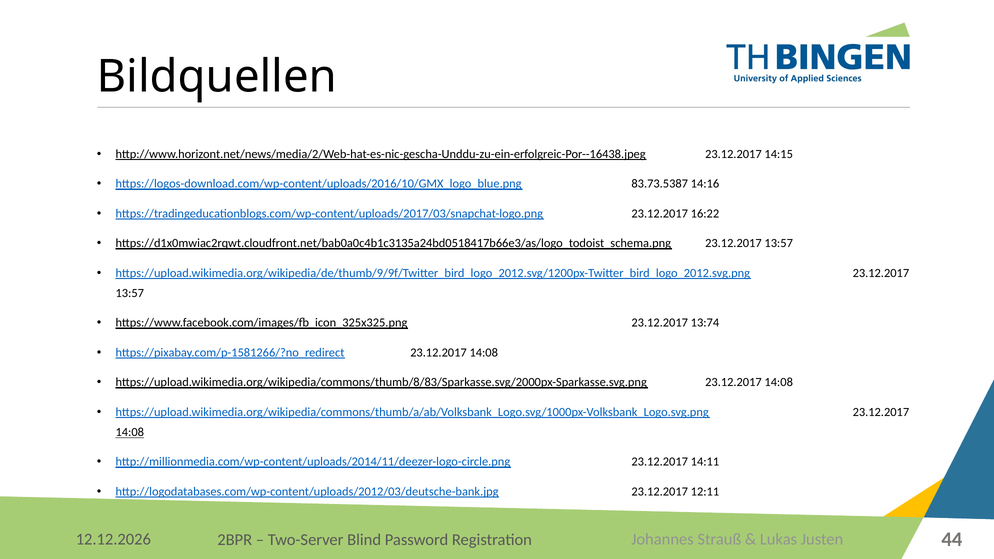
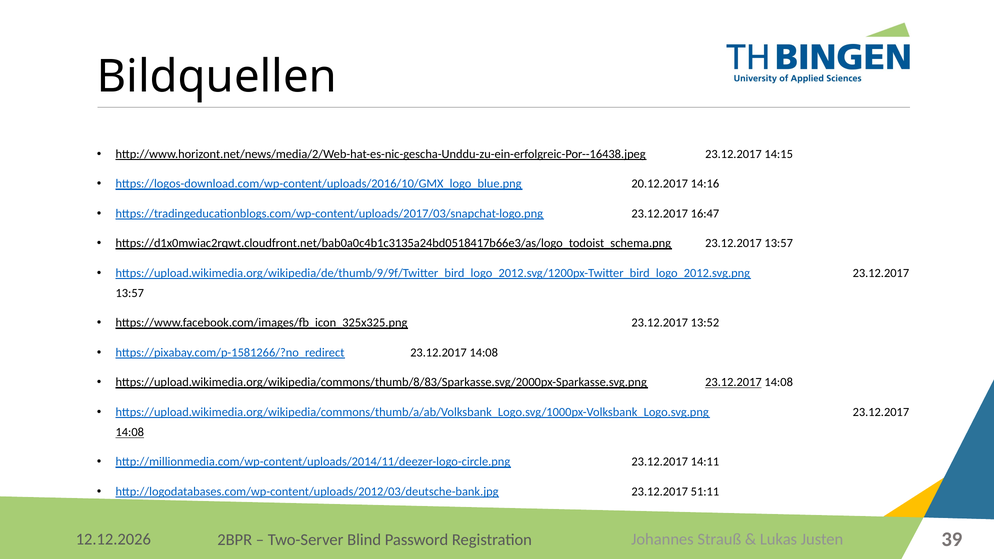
83.73.5387: 83.73.5387 -> 20.12.2017 (660, 184)
16:22: 16:22 -> 16:47 (705, 214)
13:74: 13:74 -> 13:52 (705, 323)
23.12.2017 underline: none -> present (733, 382)
12:11: 12:11 -> 51:11 (705, 492)
44: 44 -> 39 (952, 539)
